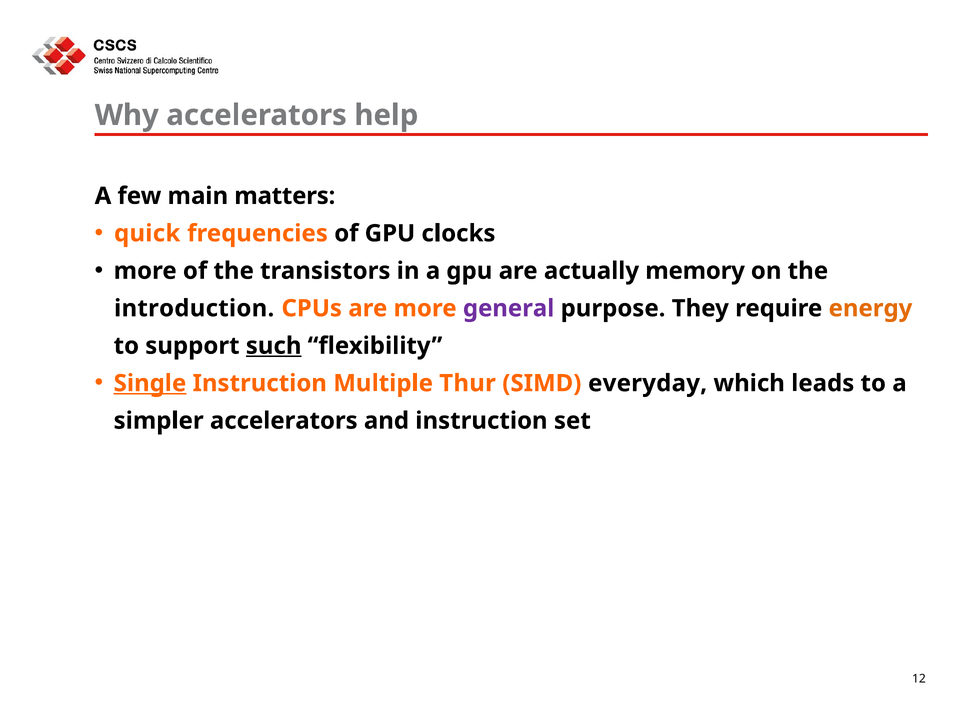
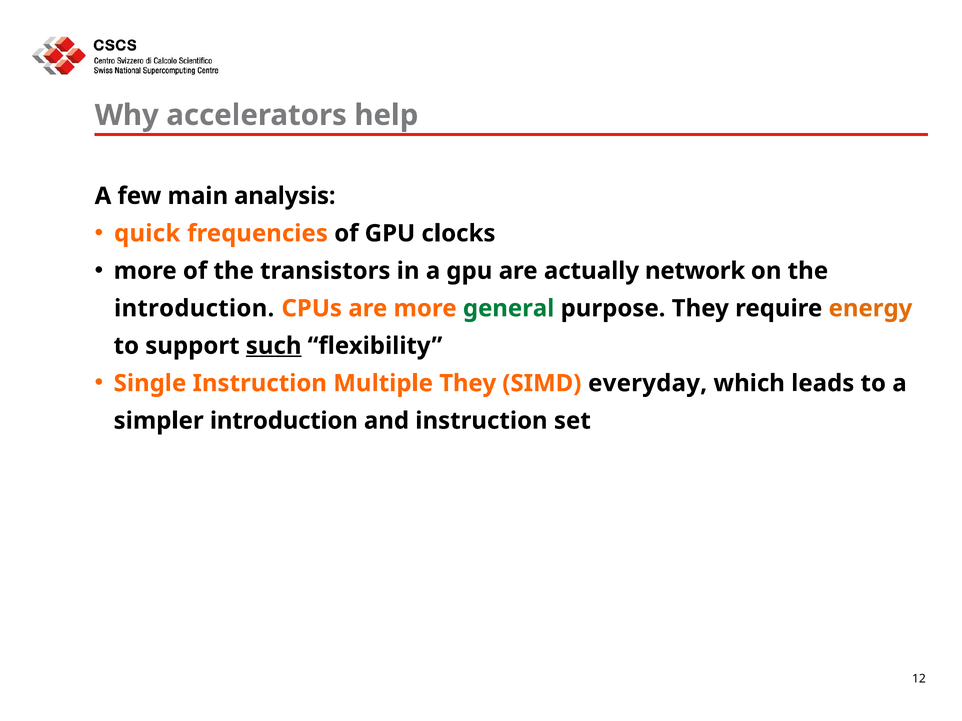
matters: matters -> analysis (285, 196)
memory: memory -> network (695, 271)
general colour: purple -> green (509, 309)
Single underline: present -> none (150, 384)
Multiple Thur: Thur -> They (468, 384)
simpler accelerators: accelerators -> introduction (284, 421)
